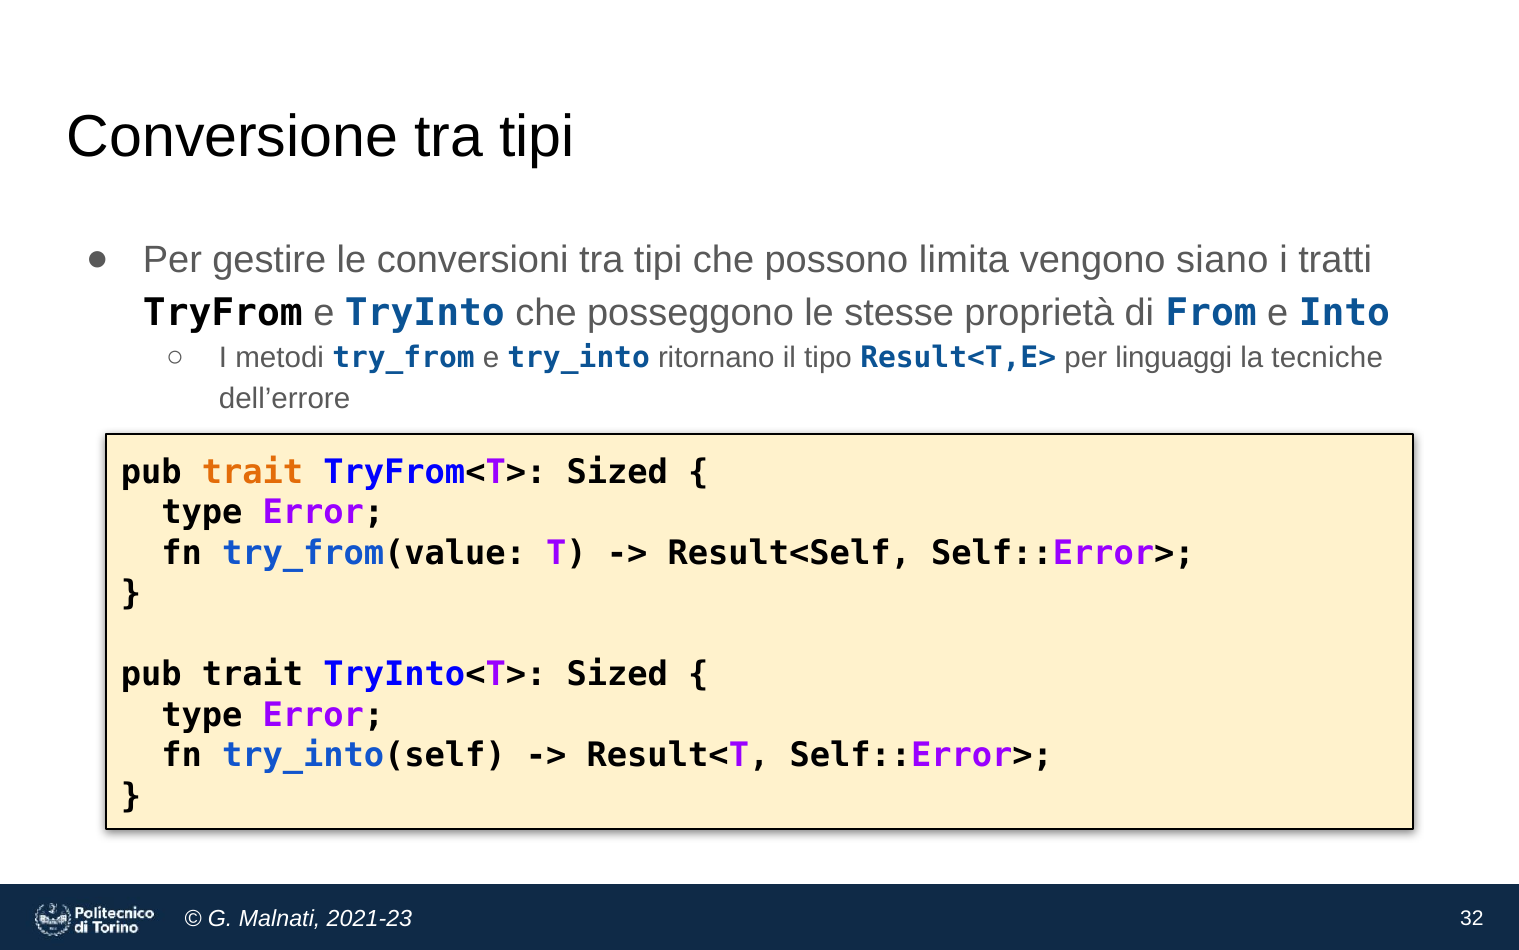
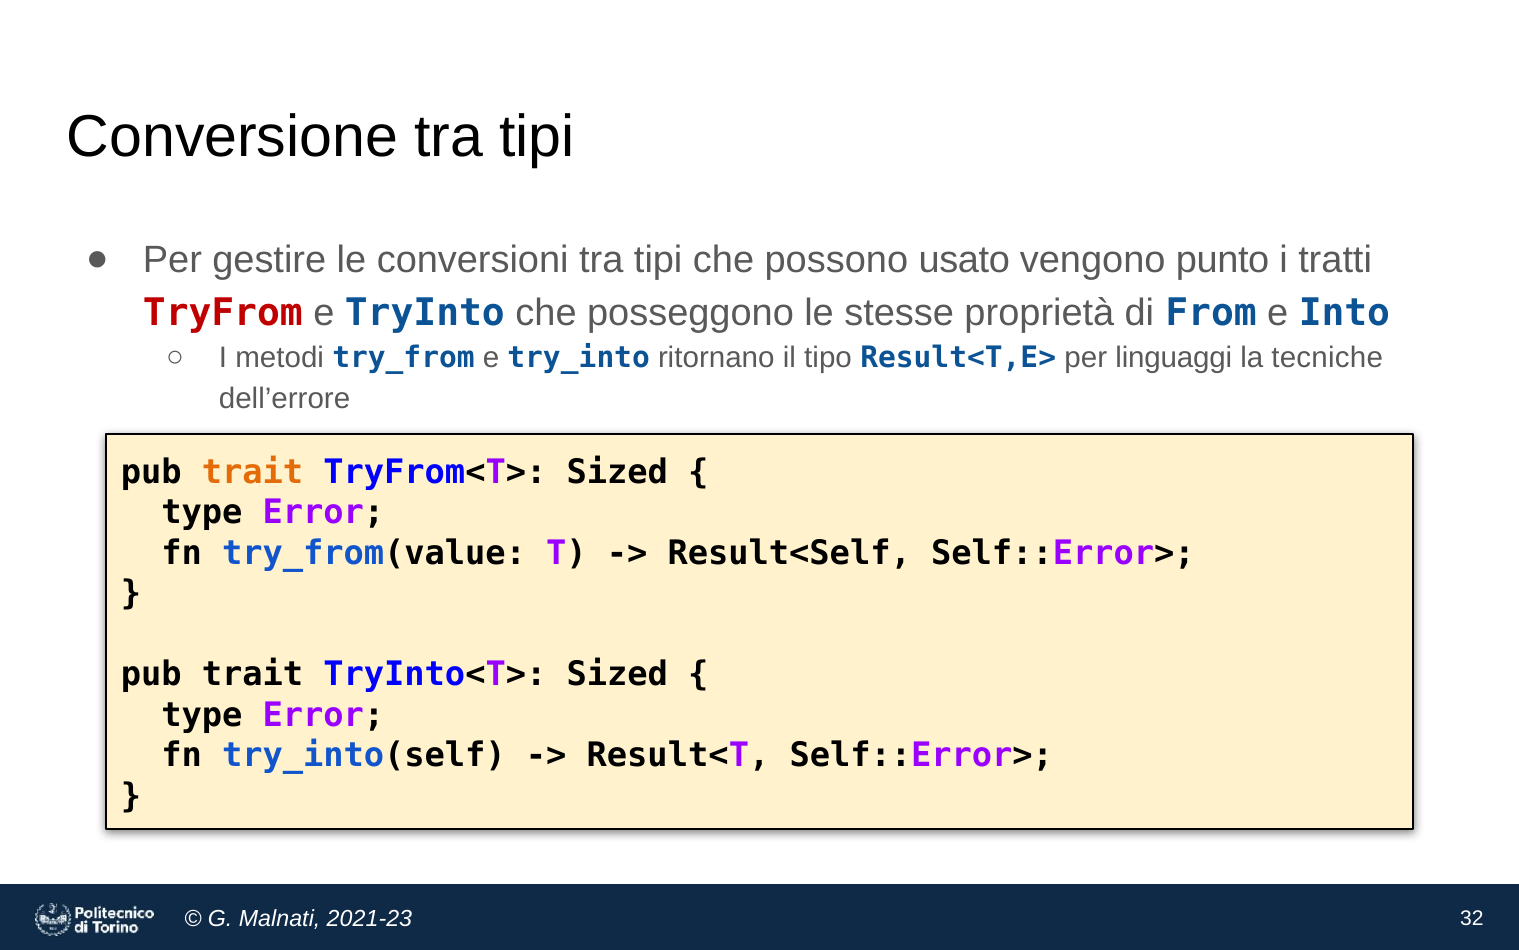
limita: limita -> usato (964, 260)
siano: siano -> punto (1223, 260)
TryFrom colour: black -> red (223, 313)
